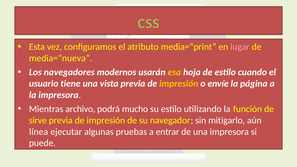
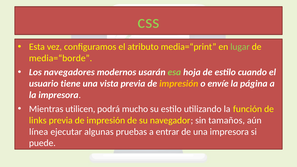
lugar colour: pink -> light green (240, 47)
media=“nueva: media=“nueva -> media=“borde (61, 58)
esa colour: yellow -> light green (174, 72)
archivo: archivo -> utilicen (80, 109)
sirve: sirve -> links (38, 120)
mitigarlo: mitigarlo -> tamaños (227, 120)
